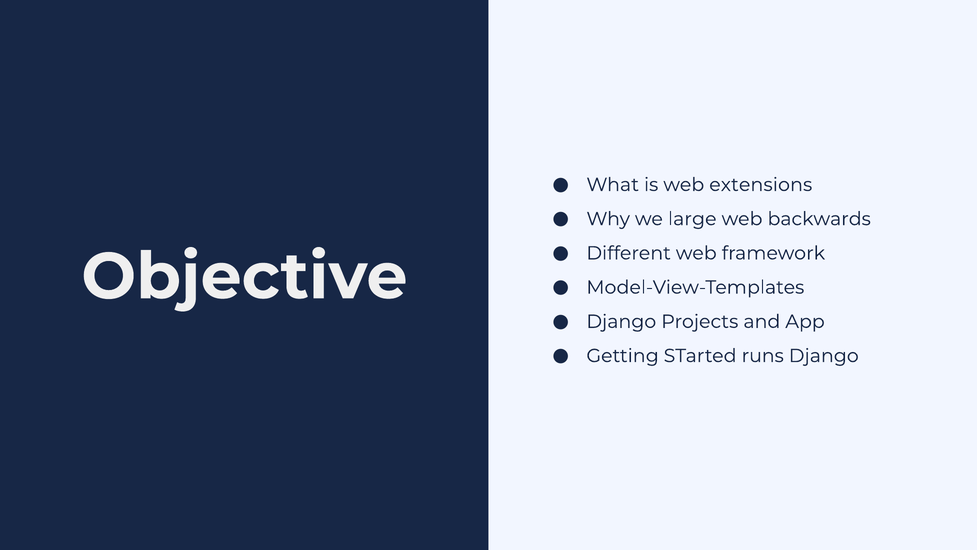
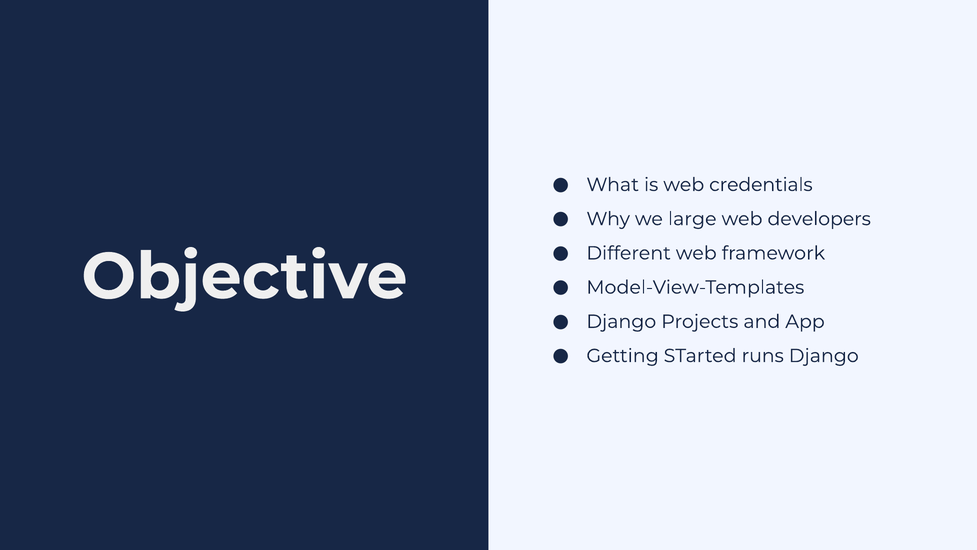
extensions: extensions -> credentials (761, 185)
backwards: backwards -> developers (819, 219)
